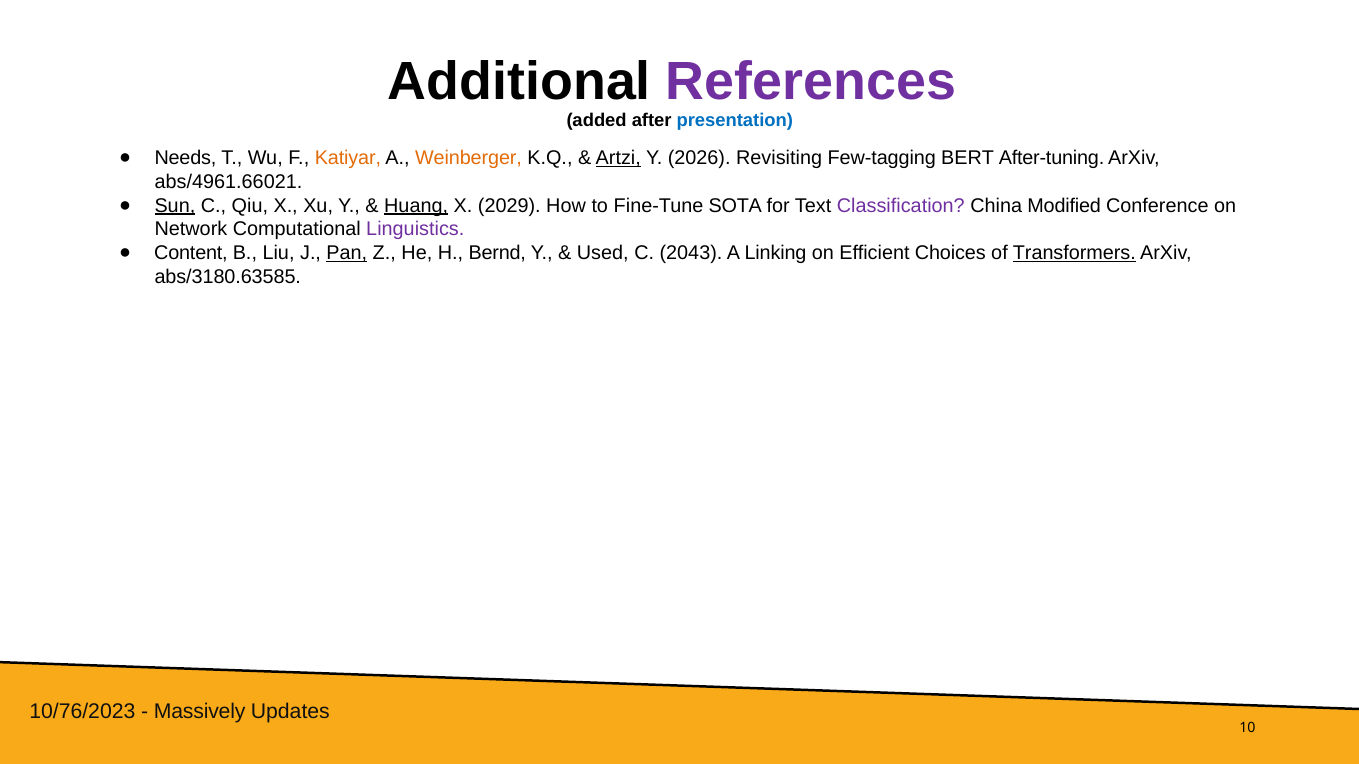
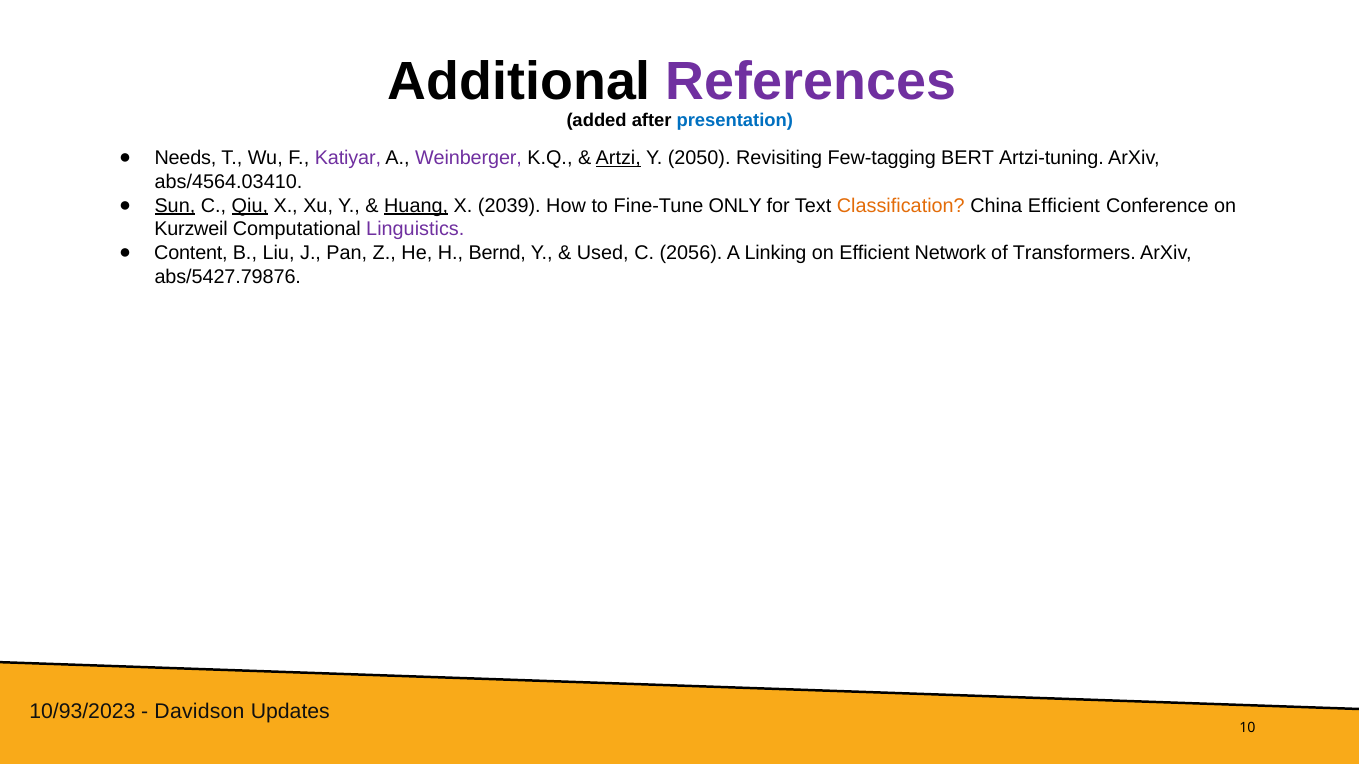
Katiyar colour: orange -> purple (348, 158)
Weinberger colour: orange -> purple (468, 158)
2026: 2026 -> 2050 (699, 158)
After-tuning: After-tuning -> Artzi-tuning (1051, 158)
abs/4961.66021: abs/4961.66021 -> abs/4564.03410 (228, 182)
Qiu underline: none -> present (250, 206)
2029: 2029 -> 2039 (509, 206)
SOTA: SOTA -> ONLY (735, 206)
Classification colour: purple -> orange (901, 206)
China Modified: Modified -> Efficient (1064, 206)
Network: Network -> Kurzweil (191, 229)
Pan underline: present -> none (347, 253)
2043: 2043 -> 2056 (691, 253)
Choices: Choices -> Network (950, 253)
Transformers underline: present -> none (1074, 253)
abs/3180.63585: abs/3180.63585 -> abs/5427.79876 (228, 277)
10/76/2023: 10/76/2023 -> 10/93/2023 (82, 712)
Massively: Massively -> Davidson (199, 712)
